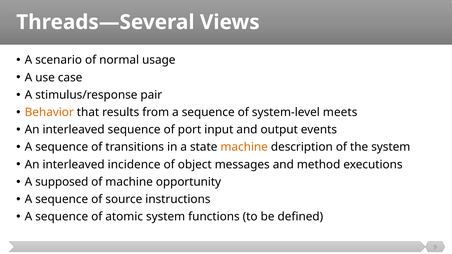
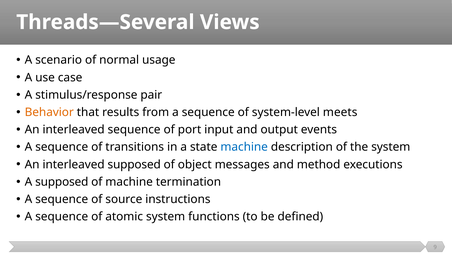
machine colour: orange -> blue (244, 147)
interleaved incidence: incidence -> supposed (134, 165)
opportunity: opportunity -> termination (188, 182)
